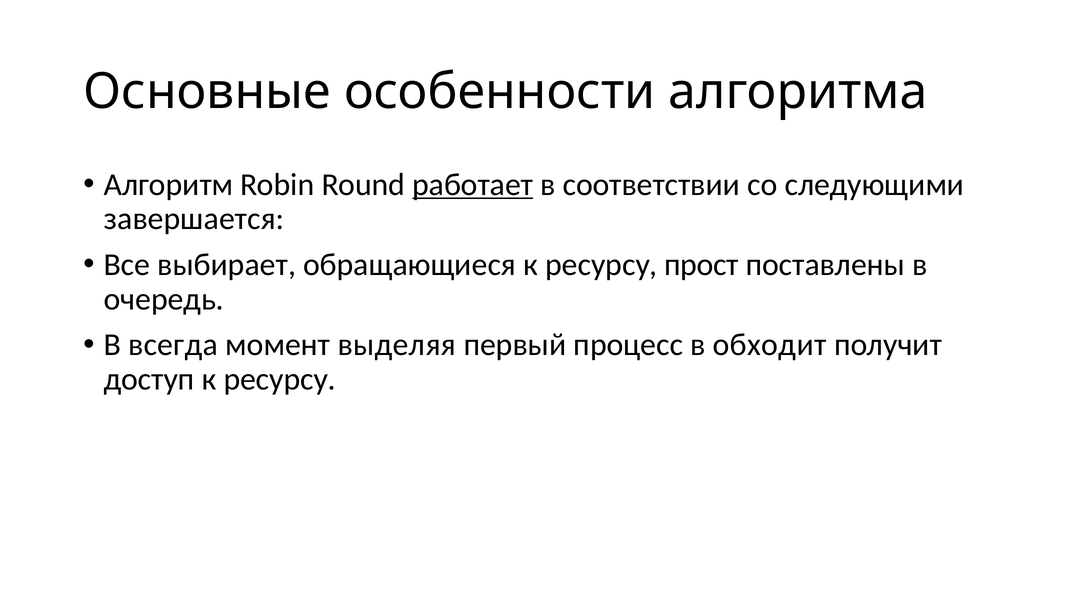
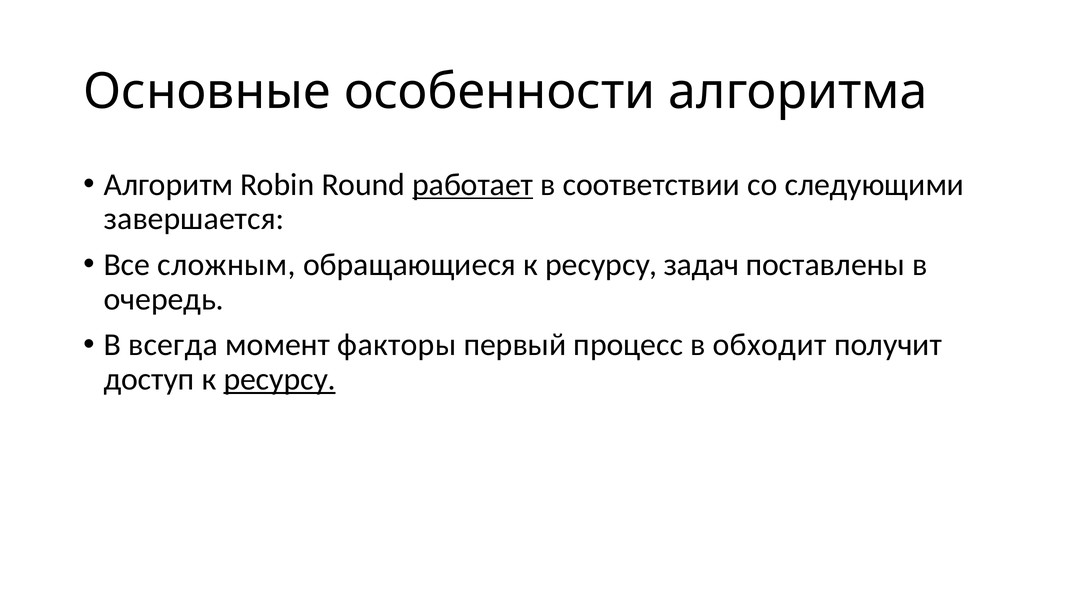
выбирает: выбирает -> сложным (227, 265)
прост: прост -> задач (701, 265)
выделяя: выделяя -> факторы (397, 345)
ресурсу underline: none -> present (280, 379)
